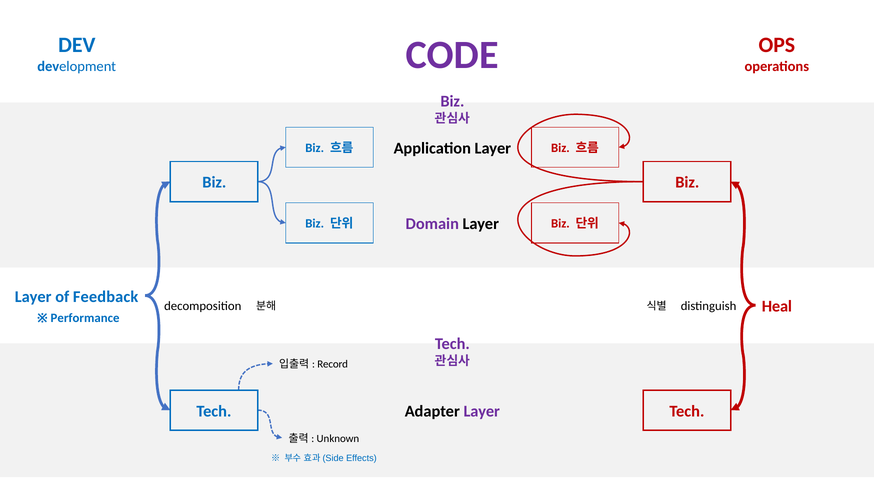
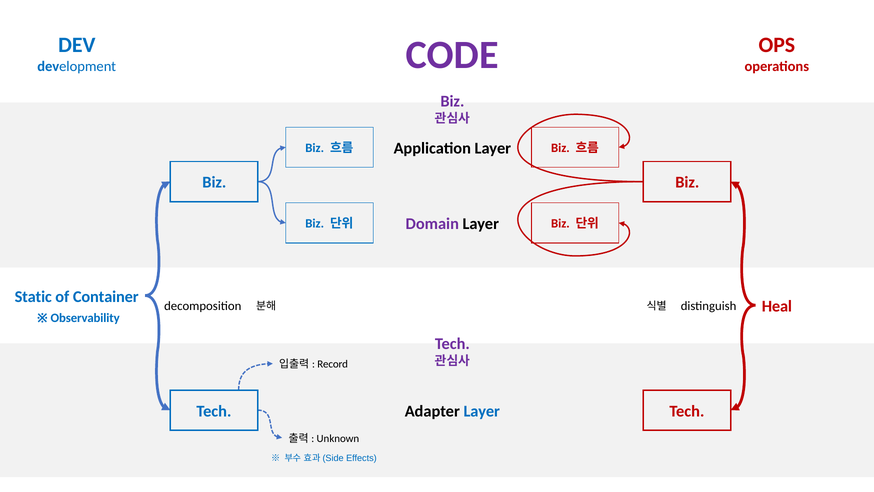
Layer: Layer -> Static (33, 296)
Feedback: Feedback -> Container (106, 296)
Performance: Performance -> Observability (85, 318)
Layer colour: purple -> blue (482, 411)
